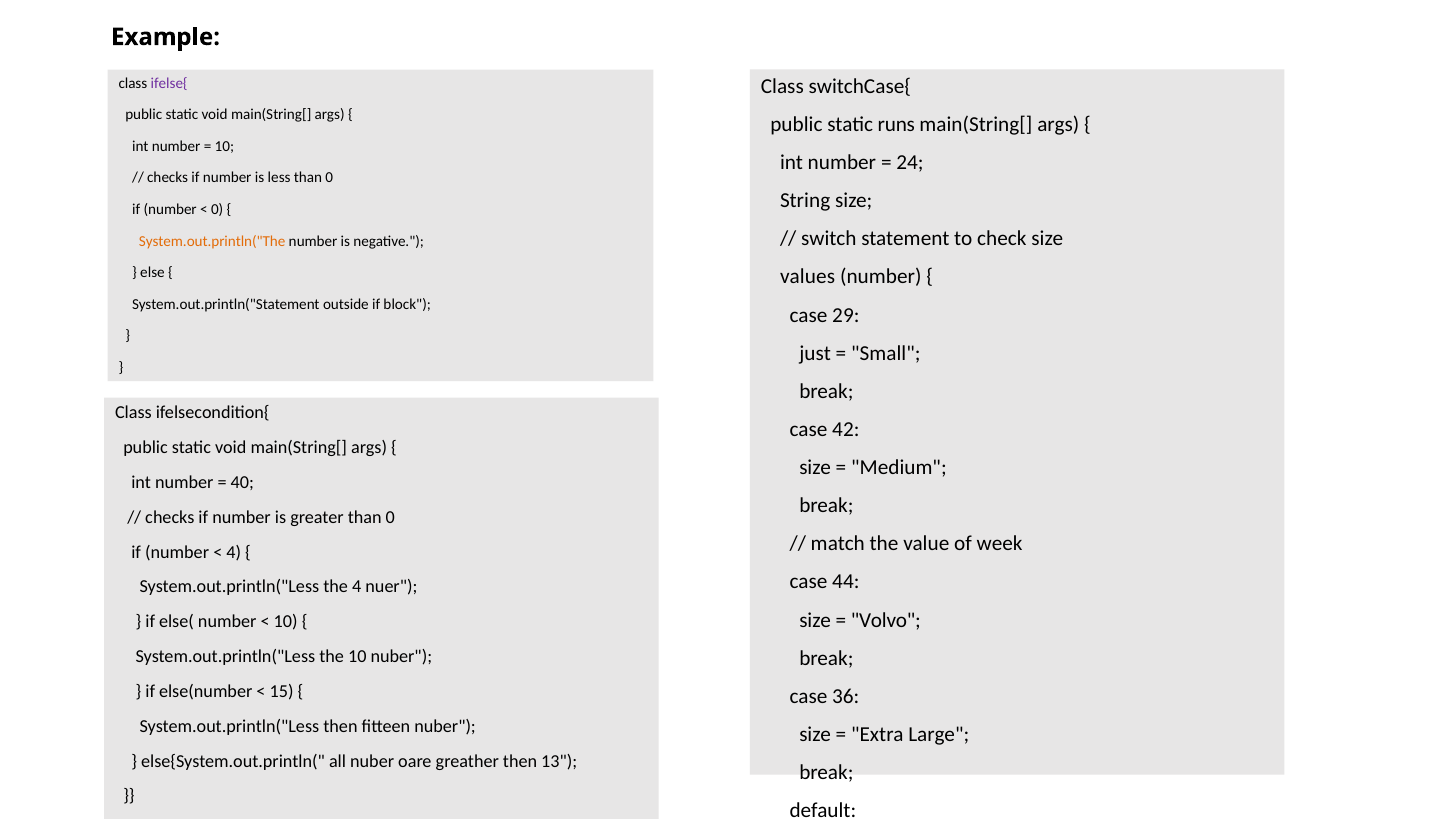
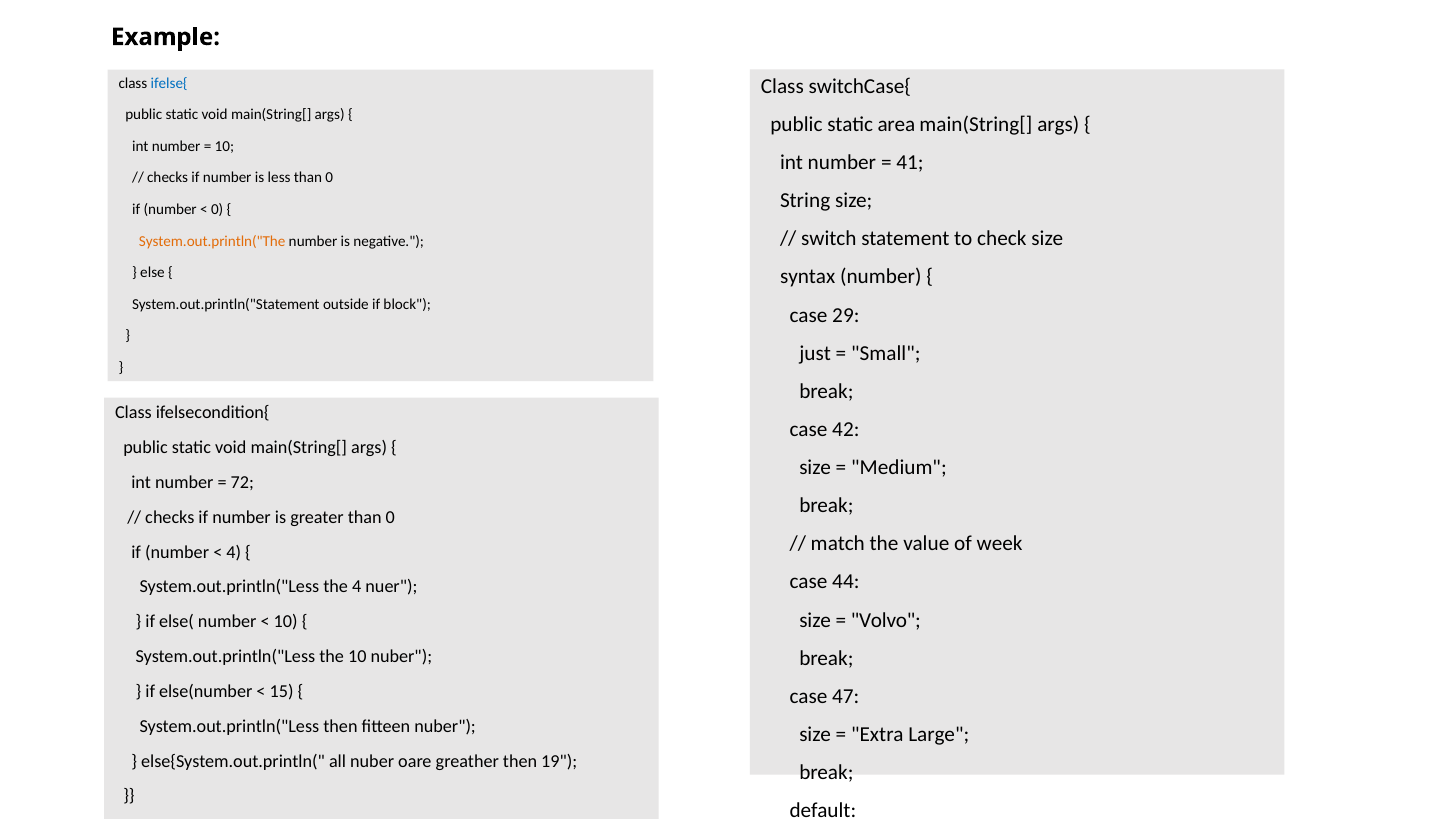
ifelse{ colour: purple -> blue (169, 83)
runs: runs -> area (896, 124)
24: 24 -> 41 (910, 162)
values: values -> syntax (808, 277)
40: 40 -> 72 (242, 482)
36: 36 -> 47 (846, 696)
13: 13 -> 19 (559, 761)
